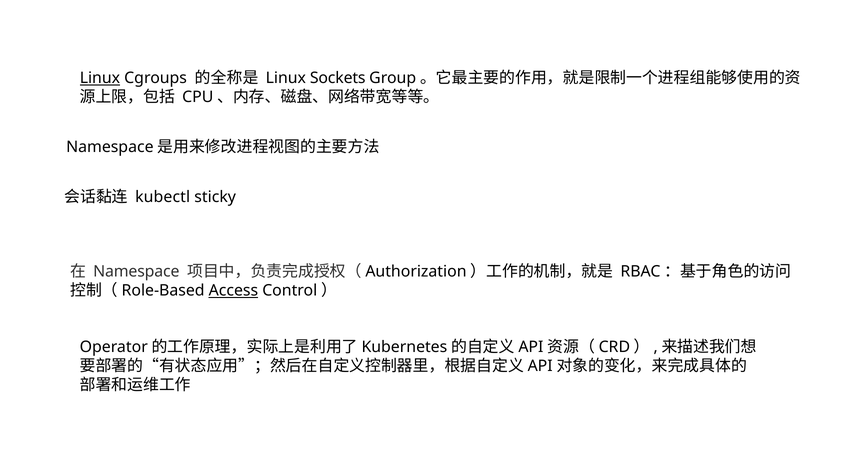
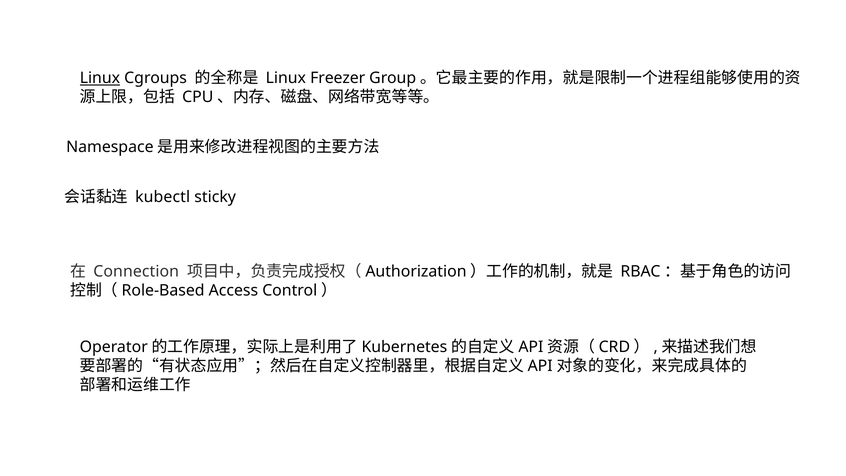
Sockets: Sockets -> Freezer (338, 78)
Namespace: Namespace -> Connection (136, 271)
Access underline: present -> none (233, 290)
